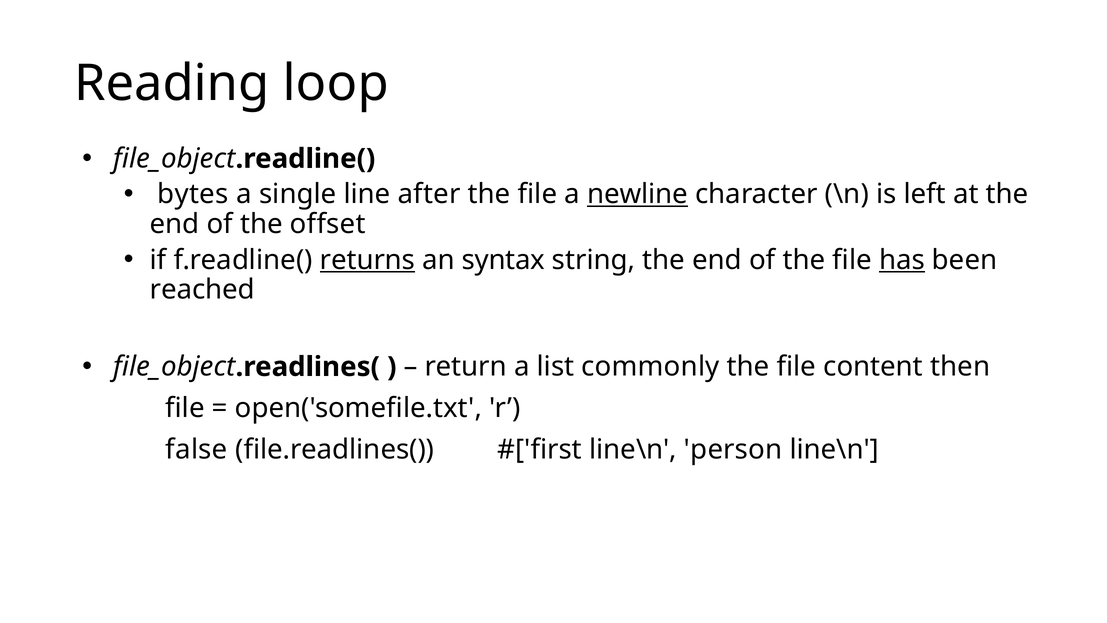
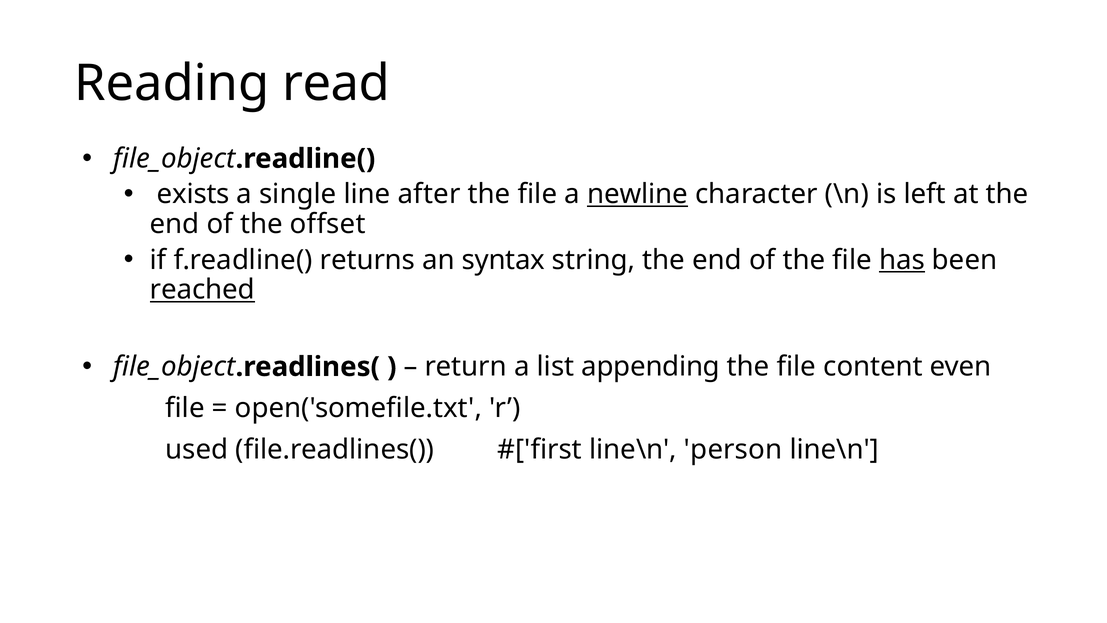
loop: loop -> read (336, 83)
bytes: bytes -> exists (193, 194)
returns underline: present -> none (367, 260)
reached underline: none -> present (202, 290)
commonly: commonly -> appending (651, 367)
then: then -> even (960, 367)
false: false -> used (197, 449)
